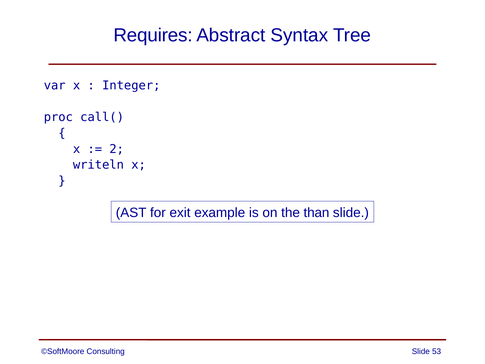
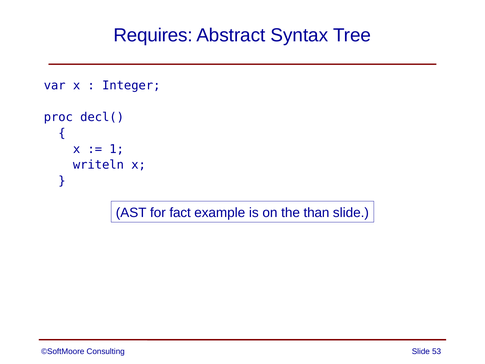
call(: call( -> decl( (102, 117)
2: 2 -> 1 (117, 149)
exit: exit -> fact (180, 212)
